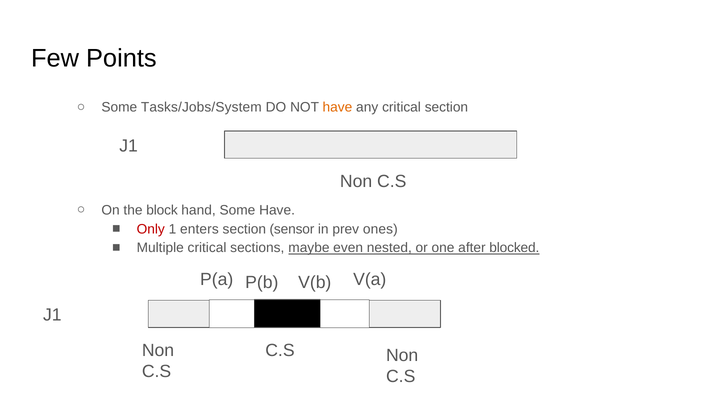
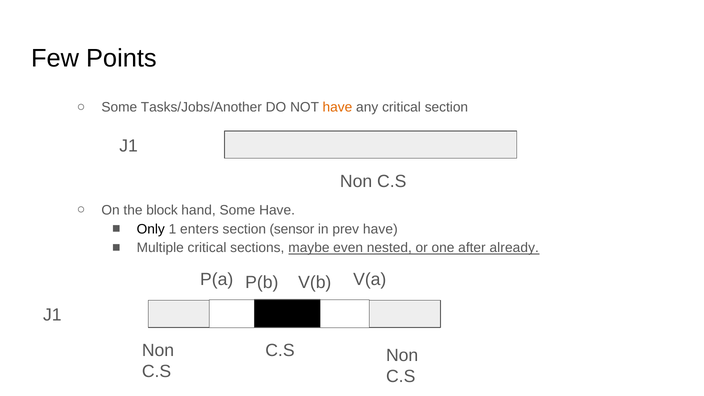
Tasks/Jobs/System: Tasks/Jobs/System -> Tasks/Jobs/Another (201, 107)
Only colour: red -> black (151, 229)
prev ones: ones -> have (380, 229)
blocked: blocked -> already (514, 248)
